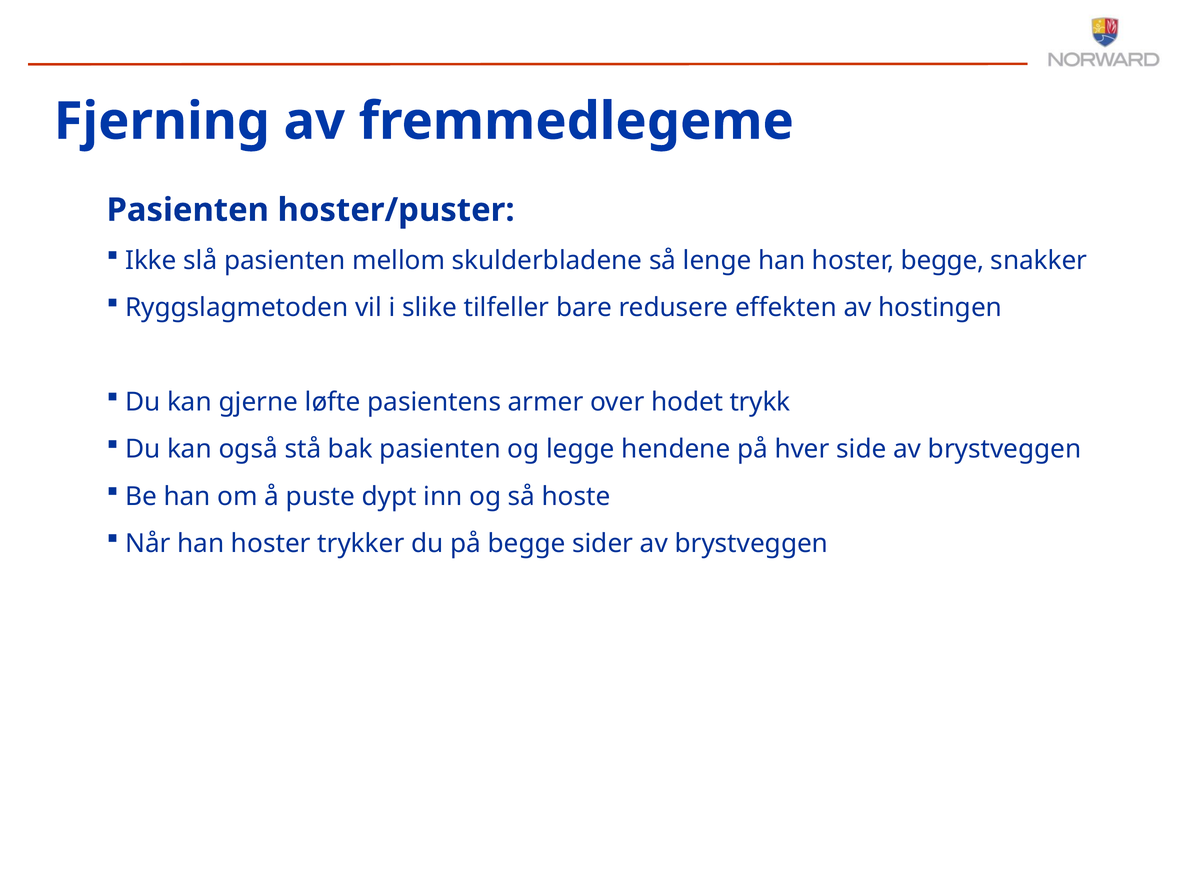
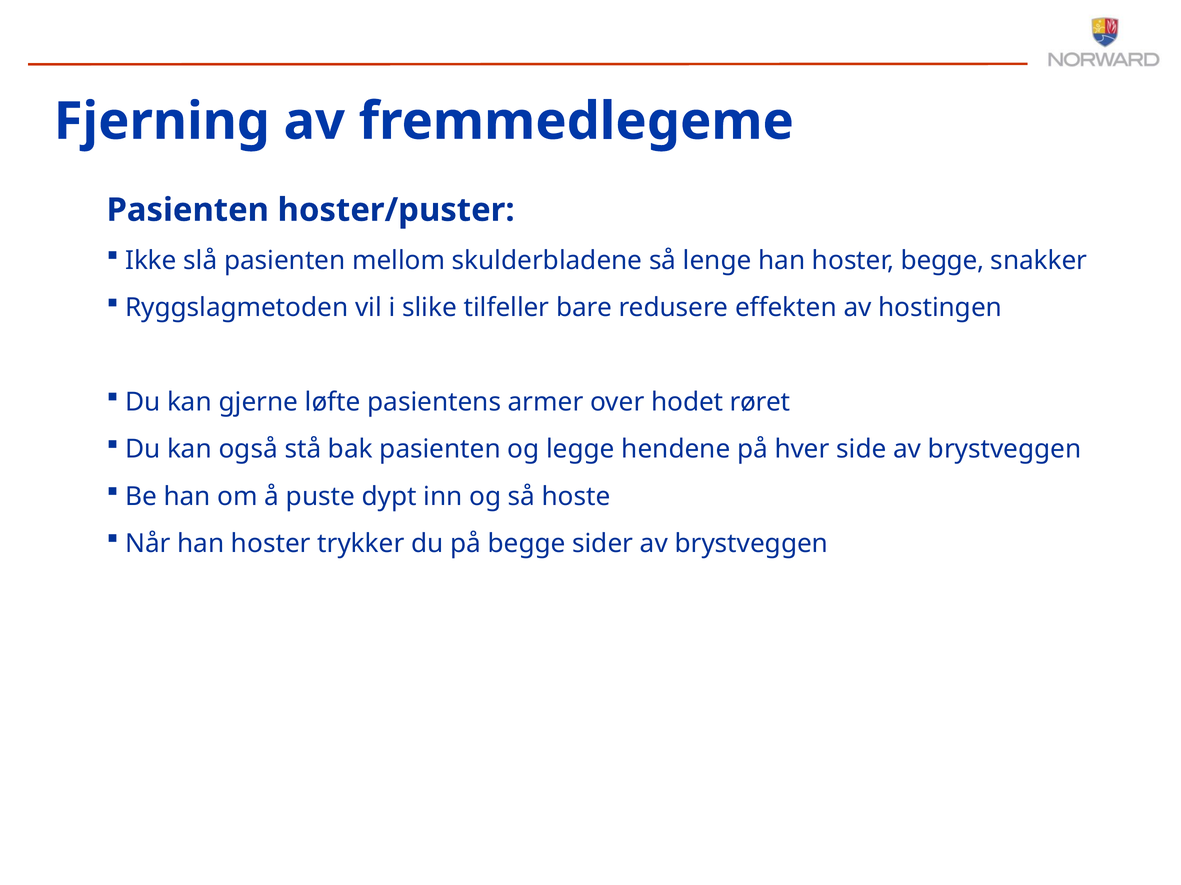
trykk: trykk -> røret (760, 402)
